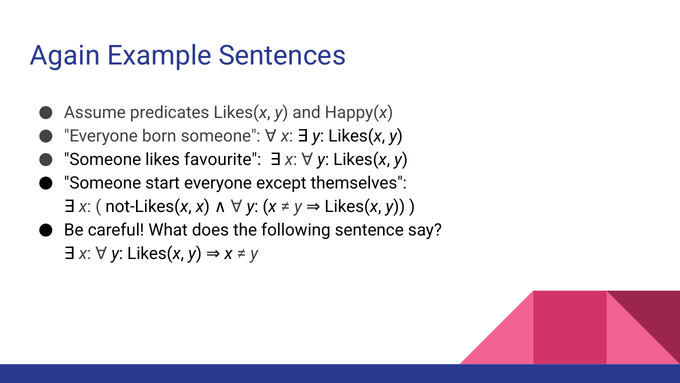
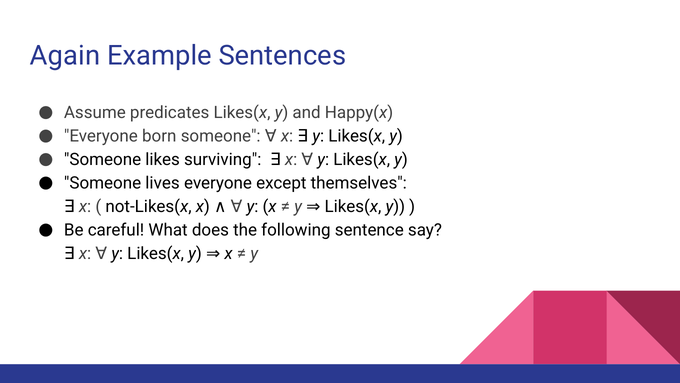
favourite: favourite -> surviving (223, 160)
start: start -> lives (163, 183)
